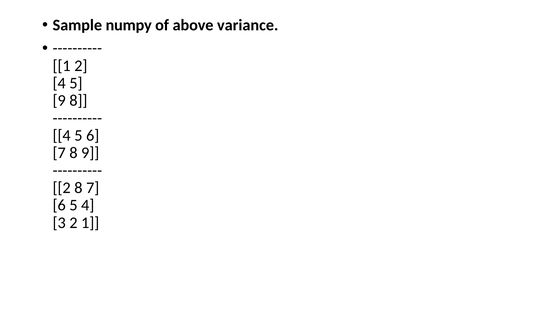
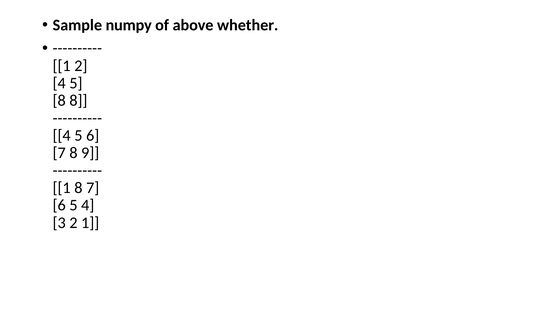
variance: variance -> whether (248, 25)
9: 9 -> 8 (59, 101)
2: 2 -> 1 (62, 188)
